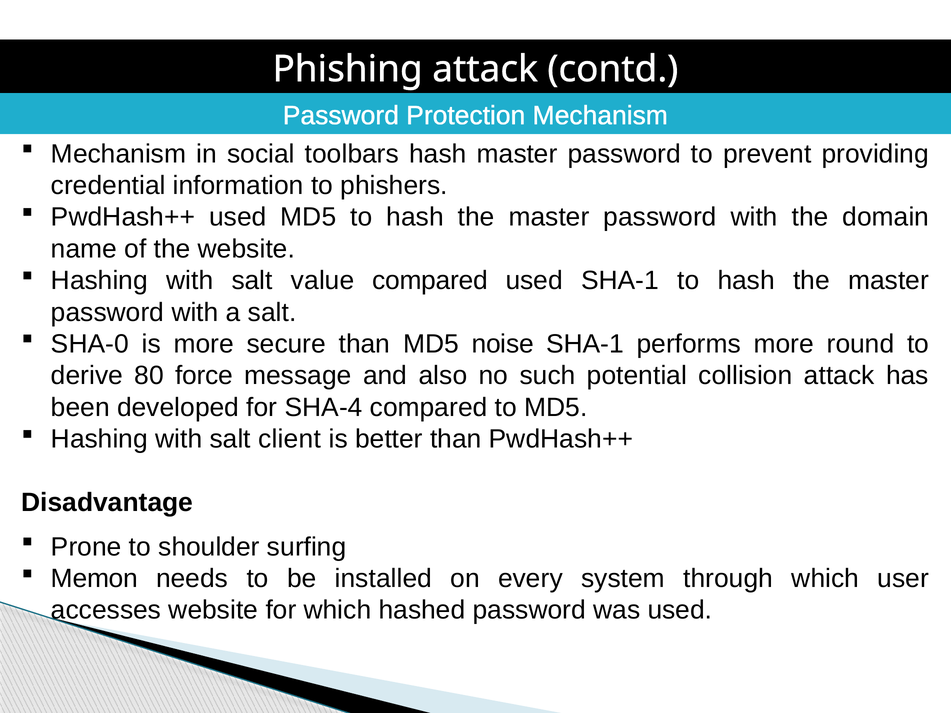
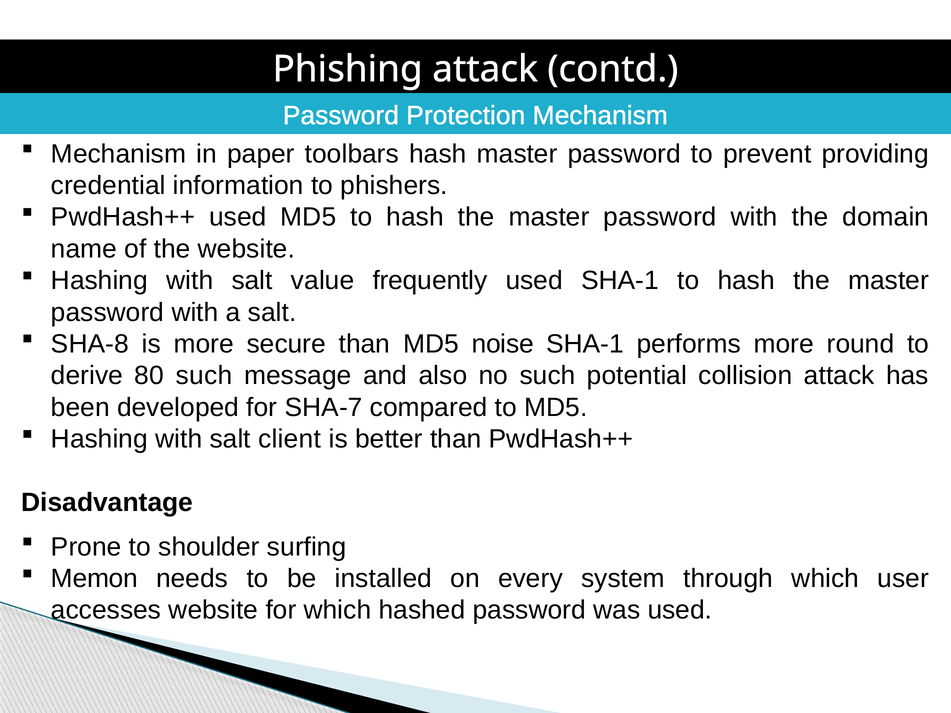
social: social -> paper (261, 154)
value compared: compared -> frequently (430, 281)
SHA-0: SHA-0 -> SHA-8 (90, 344)
80 force: force -> such (204, 376)
SHA-4: SHA-4 -> SHA-7 (324, 408)
